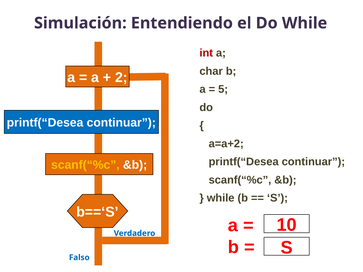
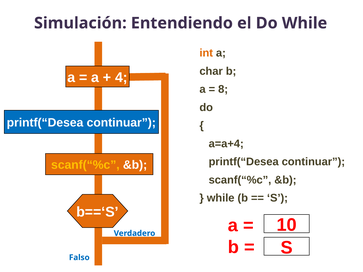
int colour: red -> orange (206, 53)
2: 2 -> 4 (121, 78)
5: 5 -> 8 (223, 89)
a=a+2: a=a+2 -> a=a+4 (226, 144)
